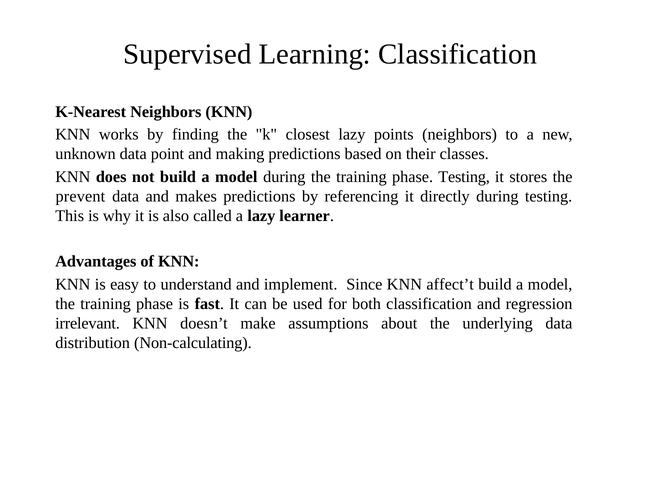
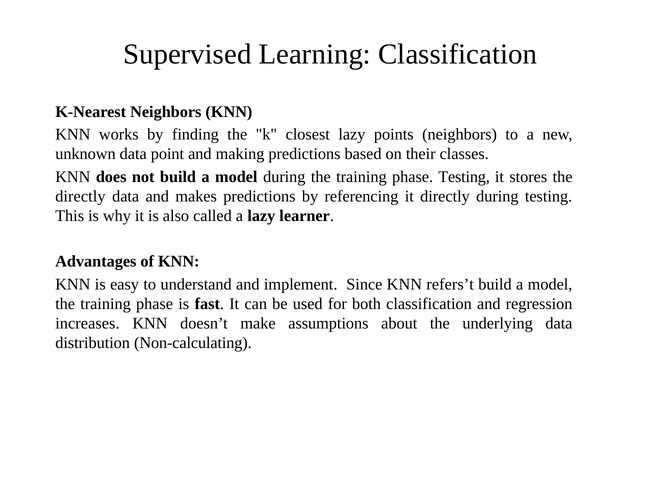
prevent: prevent -> directly (80, 196)
affect’t: affect’t -> refers’t (450, 284)
irrelevant: irrelevant -> increases (87, 323)
